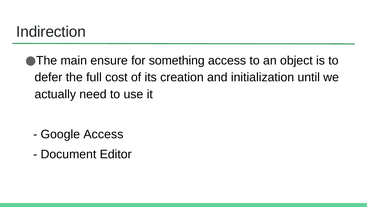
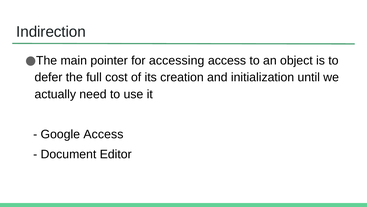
ensure: ensure -> pointer (109, 60)
something: something -> accessing (177, 60)
